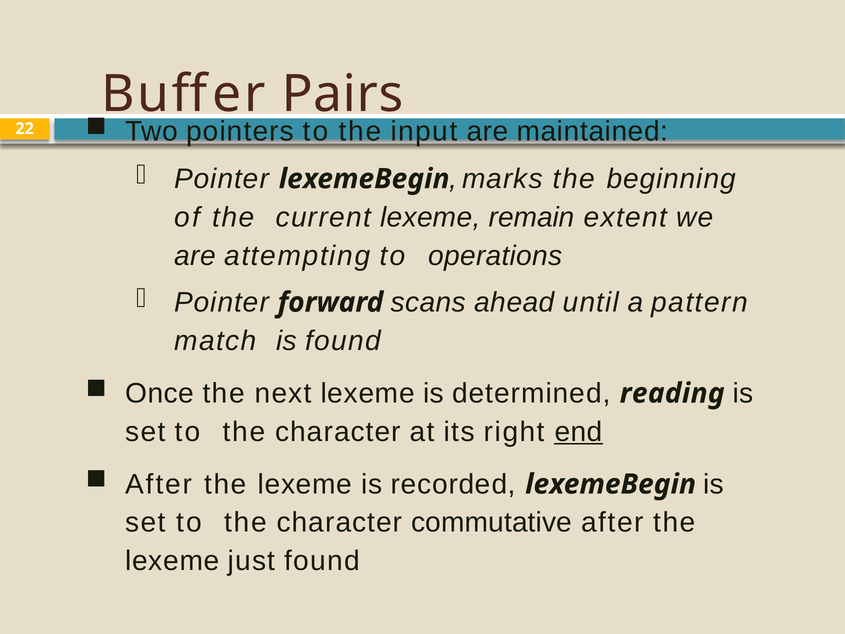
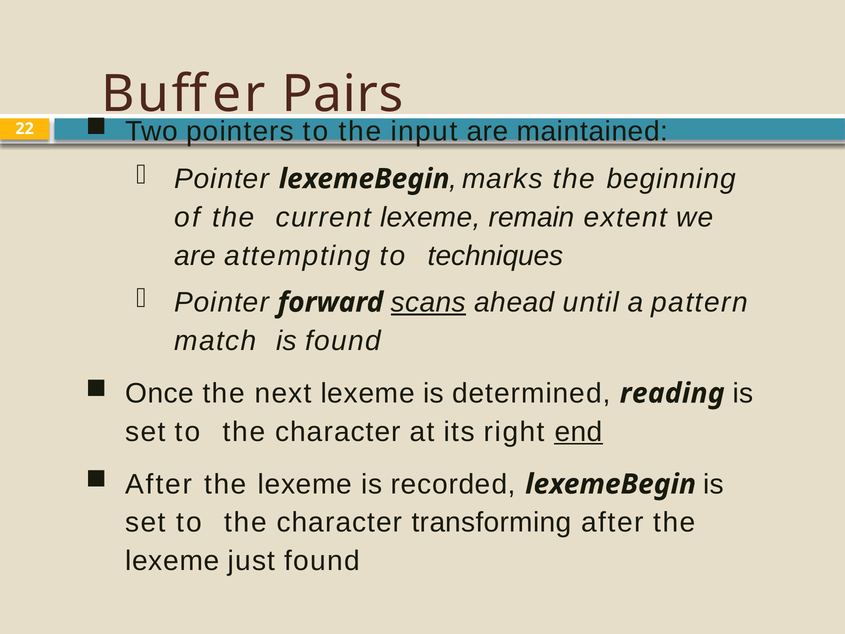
operations: operations -> techniques (496, 256)
scans underline: none -> present (428, 302)
commutative: commutative -> transforming (492, 522)
